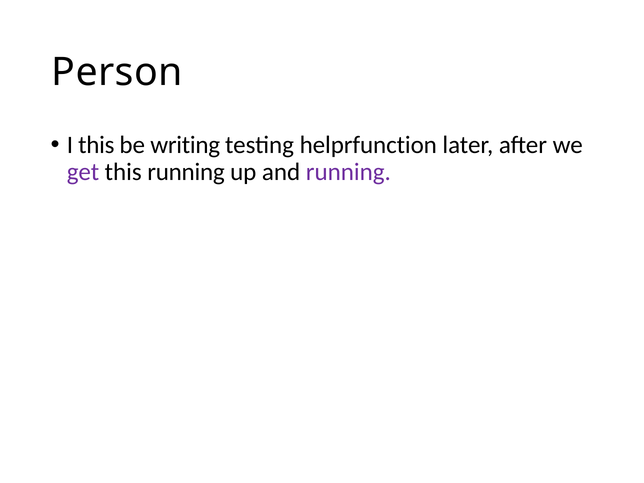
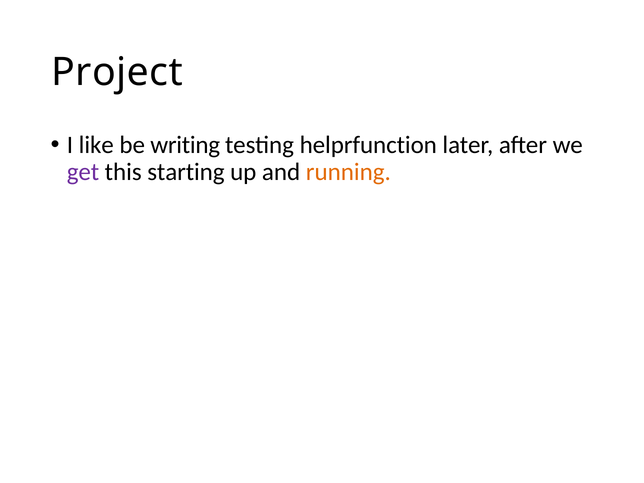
Person: Person -> Project (117, 72)
I this: this -> like (96, 145)
this running: running -> starting (186, 172)
running colour: purple -> orange (348, 172)
